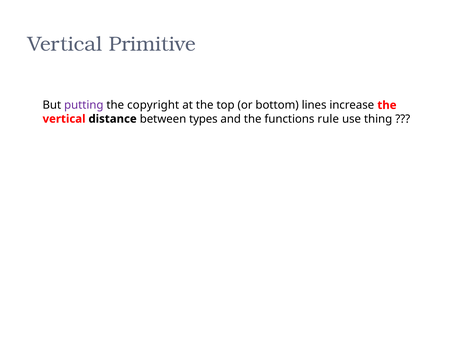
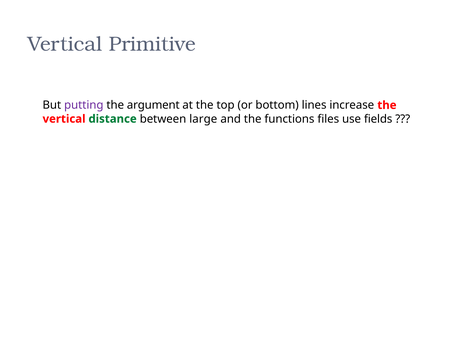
copyright: copyright -> argument (153, 105)
distance colour: black -> green (113, 119)
types: types -> large (203, 119)
rule: rule -> files (328, 119)
thing: thing -> fields (378, 119)
